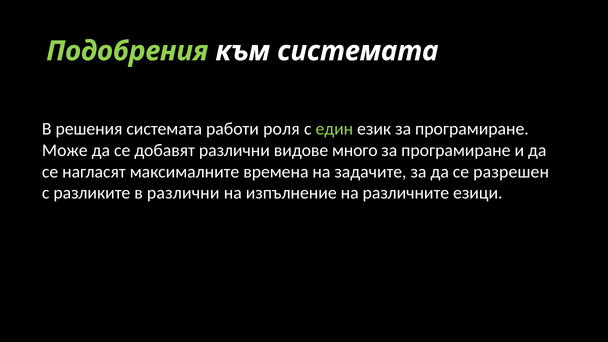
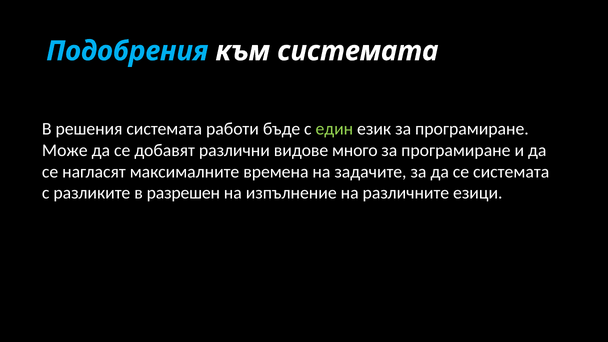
Подобрения colour: light green -> light blue (127, 51)
роля: роля -> бъде (282, 129)
се разрешен: разрешен -> системата (511, 172)
в различни: различни -> разрешен (183, 193)
